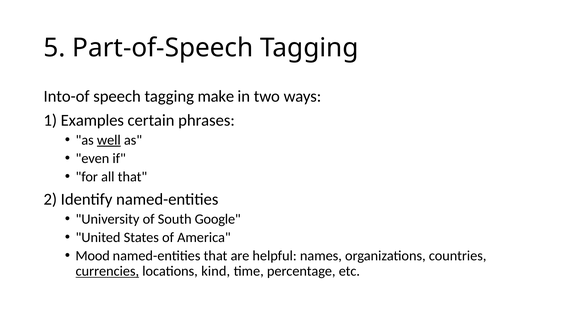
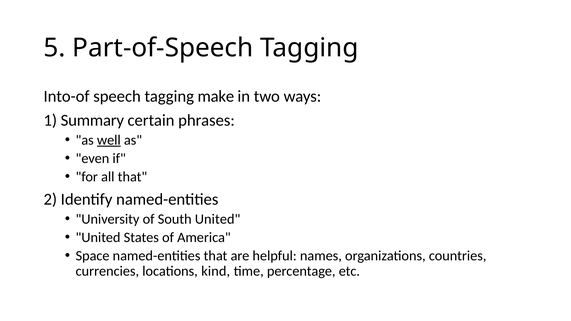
Examples: Examples -> Summary (92, 120)
South Google: Google -> United (218, 219)
Mood: Mood -> Space (93, 256)
currencies underline: present -> none (107, 271)
